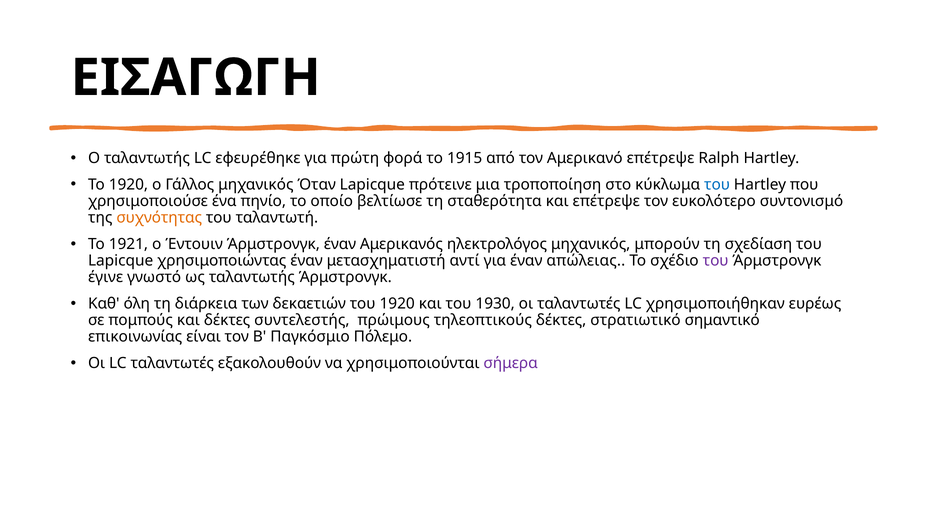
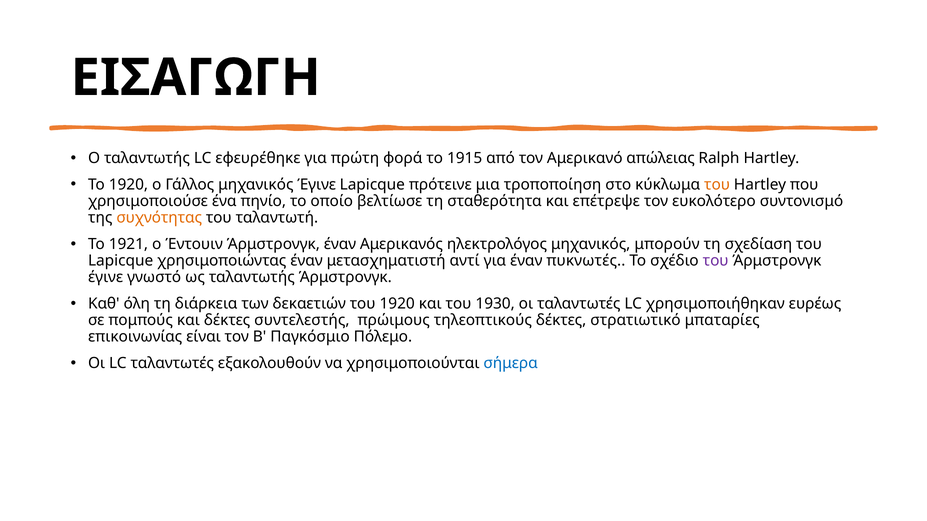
Αμερικανό επέτρεψε: επέτρεψε -> απώλειας (661, 158)
μηχανικός Όταν: Όταν -> Έγινε (317, 185)
του colour: blue -> orange (717, 185)
απώλειας: απώλειας -> πυκνωτές (586, 261)
σημαντικό: σημαντικό -> μπαταρίες (722, 321)
σήμερα colour: purple -> blue (511, 363)
